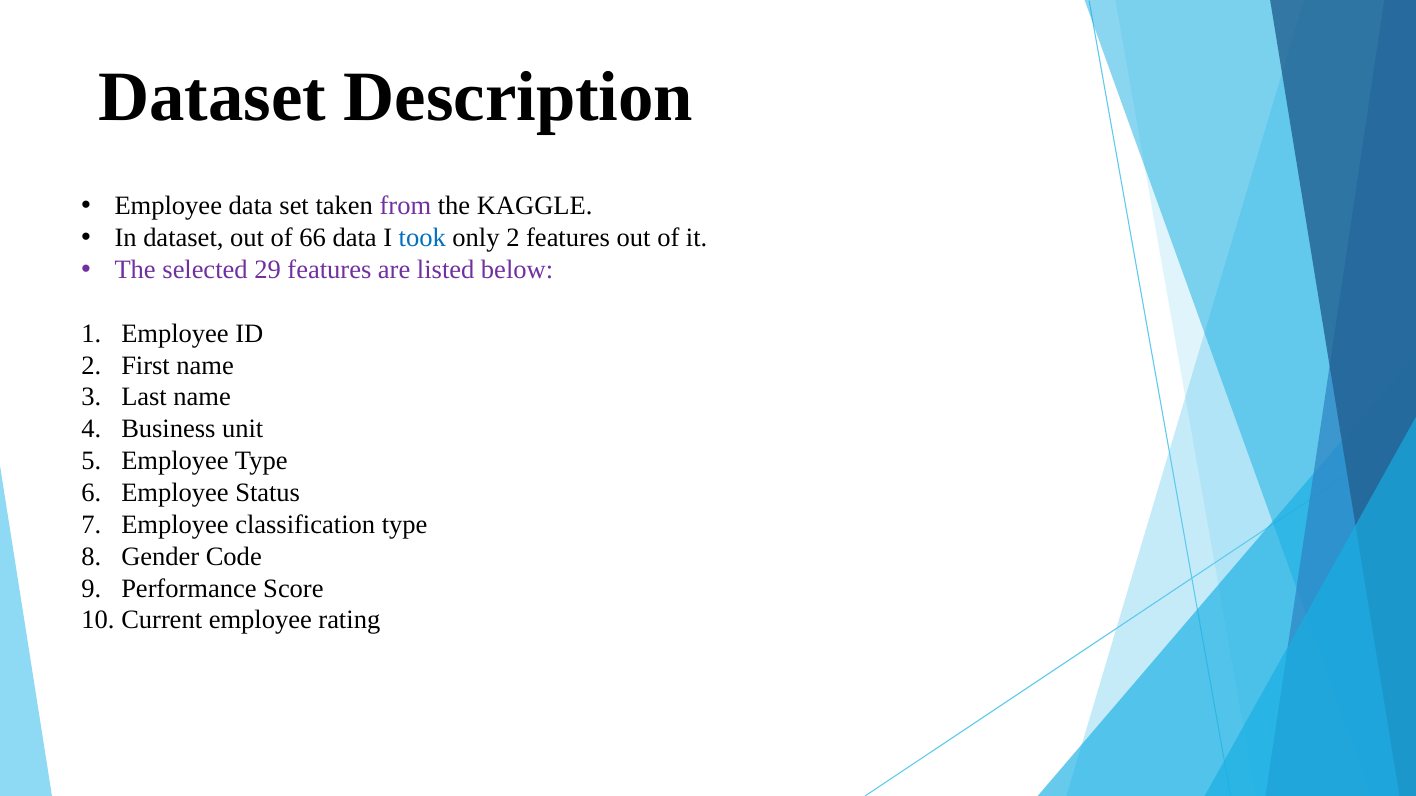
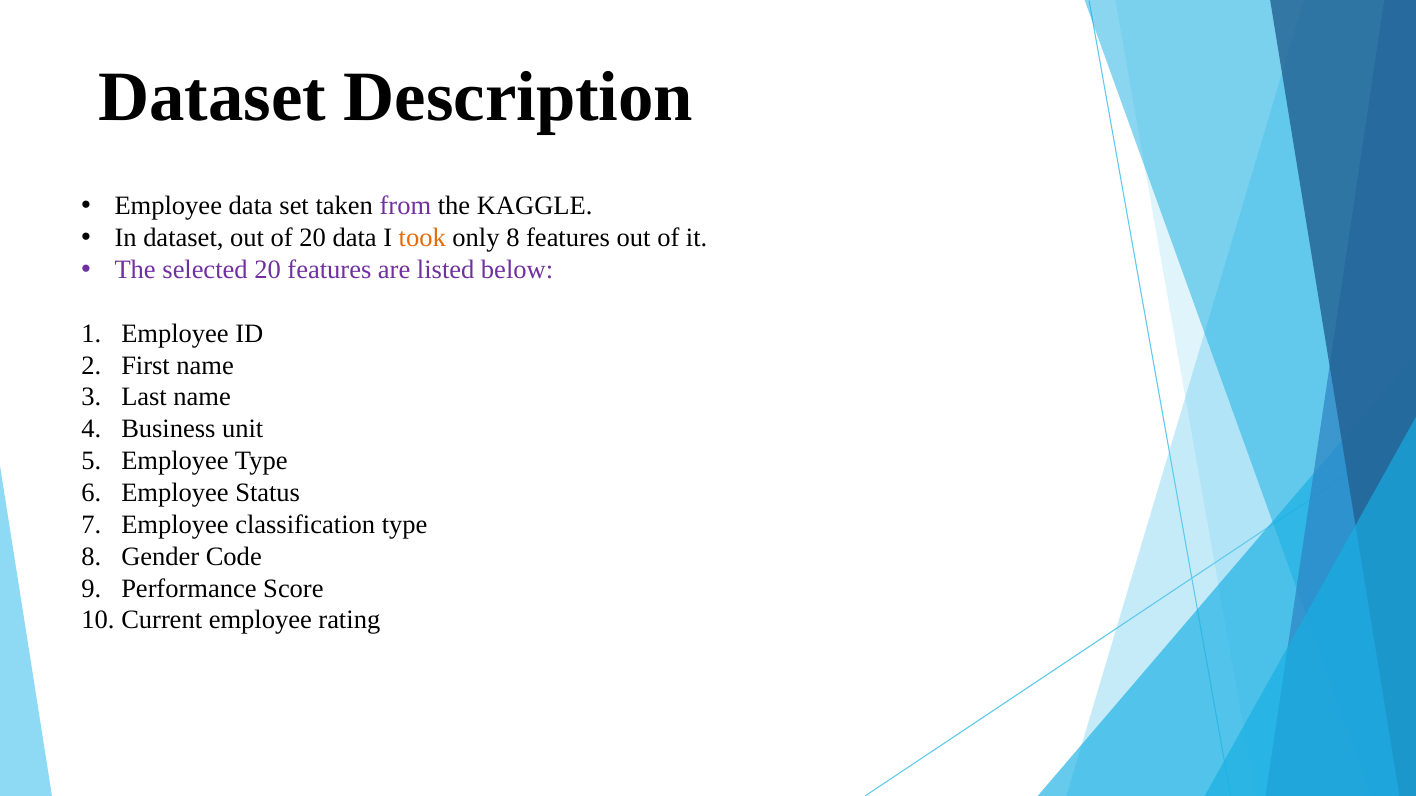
of 66: 66 -> 20 (313, 238)
took colour: blue -> orange (422, 238)
only 2: 2 -> 8 (513, 238)
selected 29: 29 -> 20 (268, 270)
